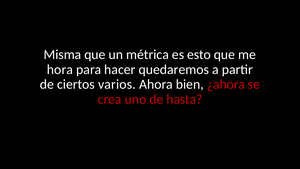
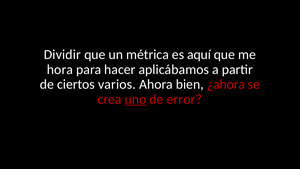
Misma: Misma -> Dividir (62, 55)
esto: esto -> aquí (199, 55)
quedaremos: quedaremos -> aplicábamos (174, 69)
uno underline: none -> present (135, 99)
hasta: hasta -> error (184, 99)
